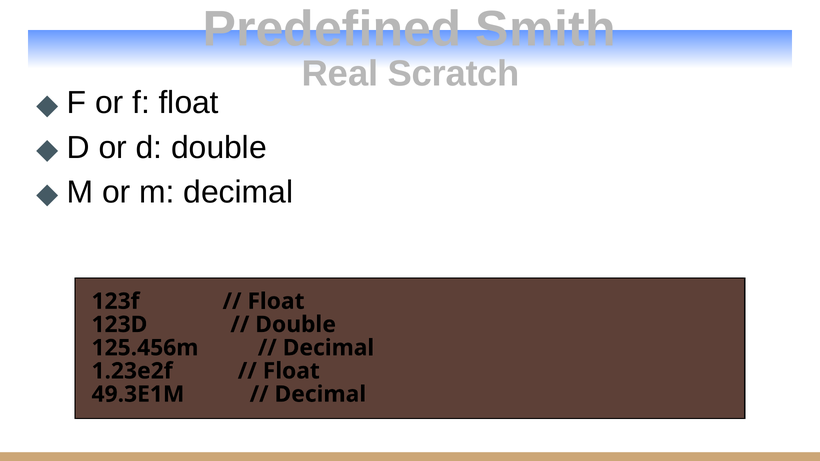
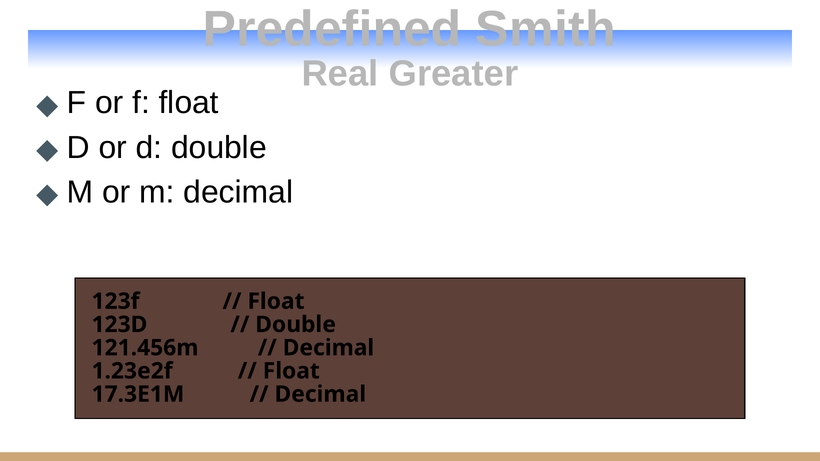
Scratch: Scratch -> Greater (454, 74)
125.456m: 125.456m -> 121.456m (145, 348)
49.3E1M: 49.3E1M -> 17.3E1M (138, 394)
